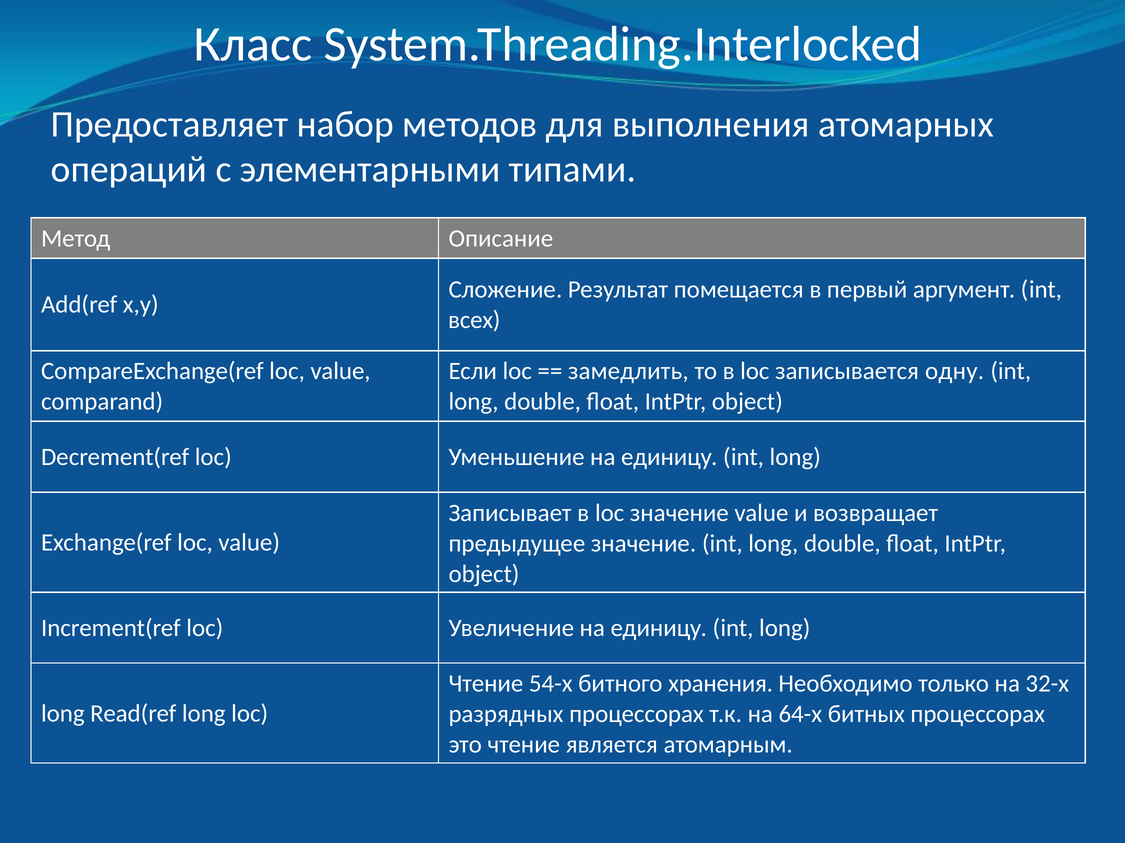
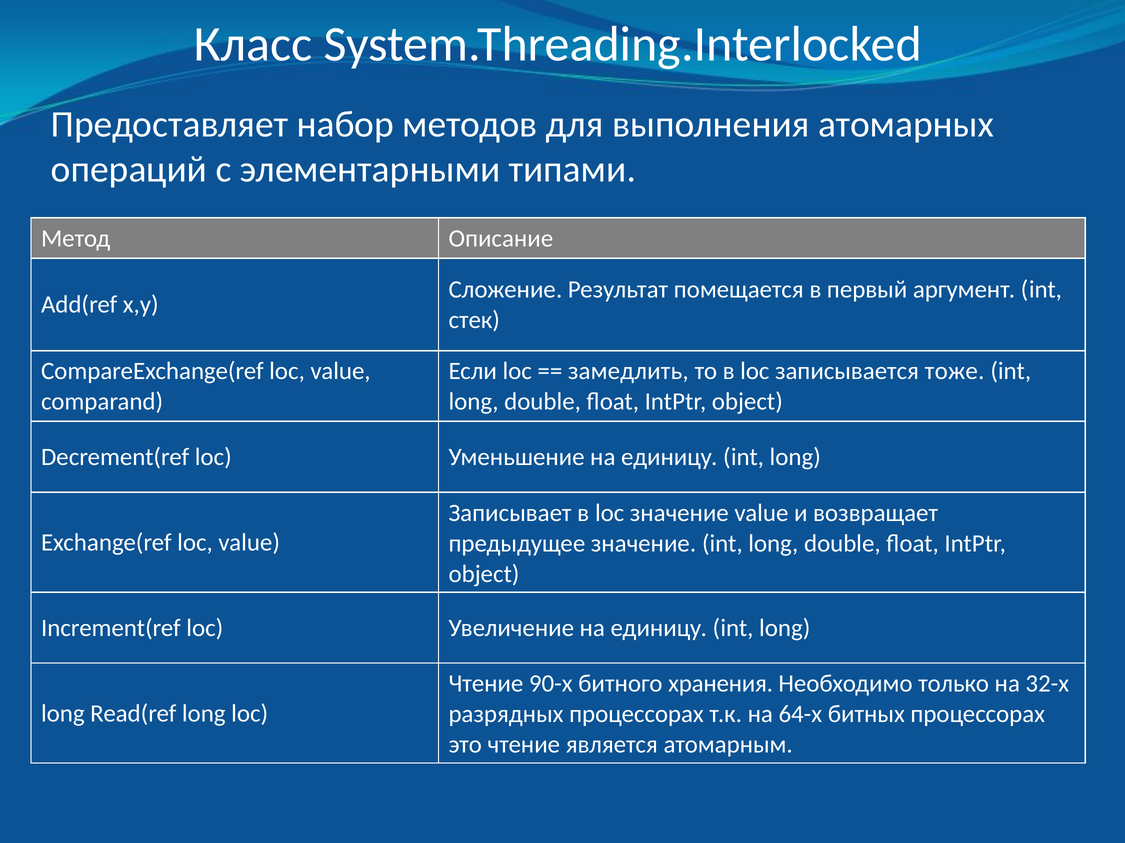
всех: всех -> стек (474, 320)
одну: одну -> тоже (955, 372)
54-х: 54-х -> 90-х (551, 684)
